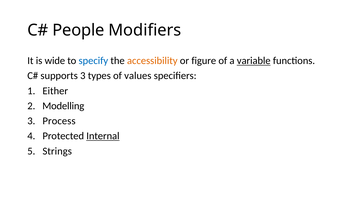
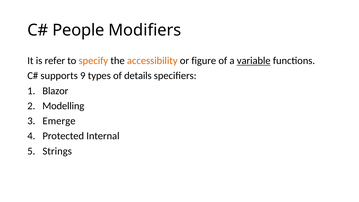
wide: wide -> refer (55, 61)
specify colour: blue -> orange (93, 61)
supports 3: 3 -> 9 (83, 76)
values: values -> details (138, 76)
Either: Either -> Blazor (55, 91)
Process: Process -> Emerge (59, 121)
Internal underline: present -> none (103, 136)
